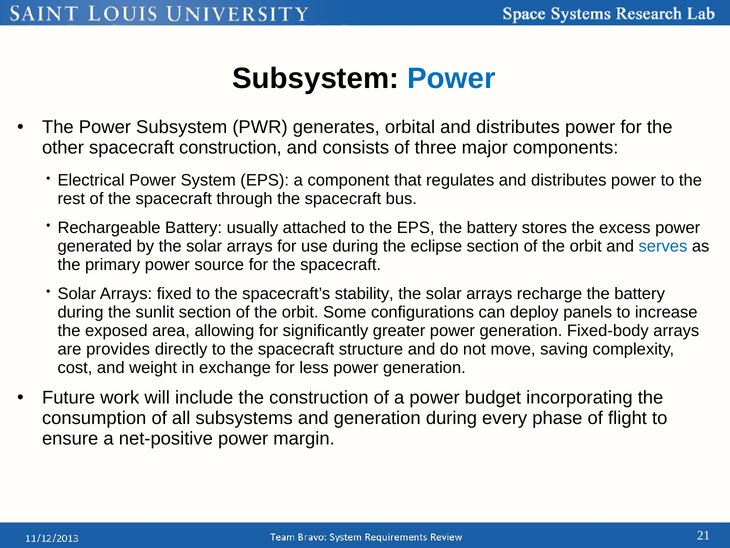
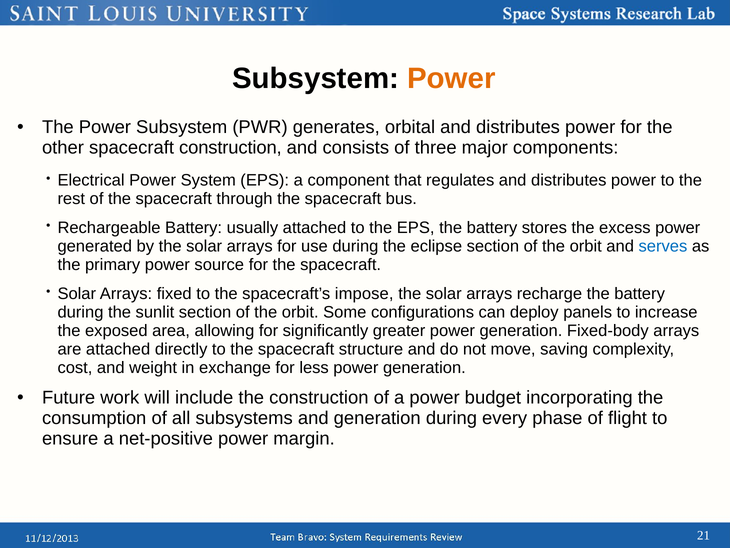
Power colour: blue -> orange (451, 78)
stability: stability -> impose (364, 294)
are provides: provides -> attached (118, 349)
